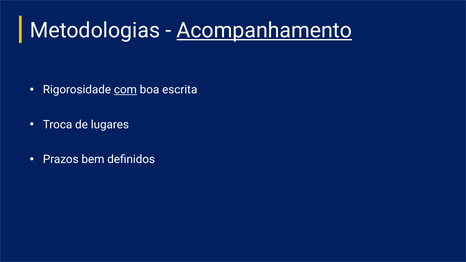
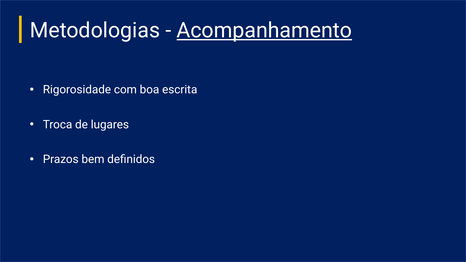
com underline: present -> none (125, 90)
